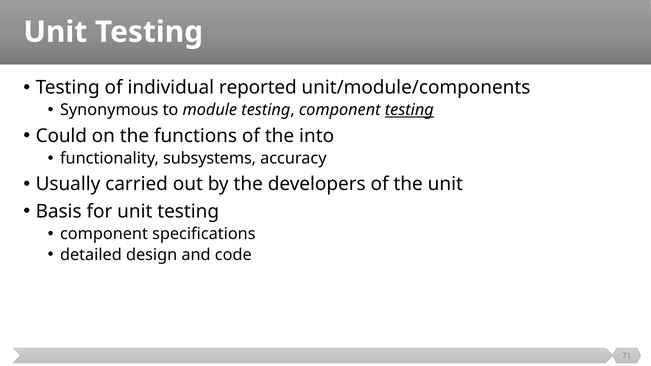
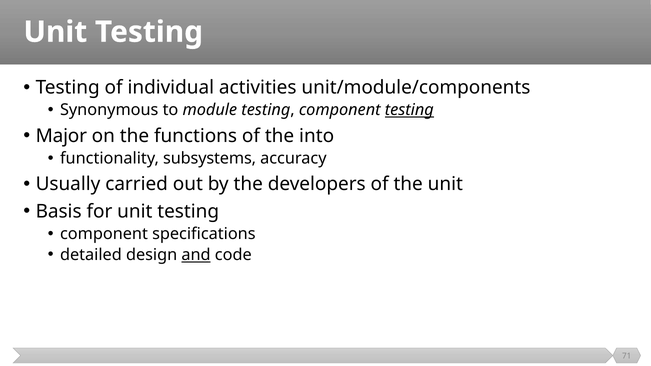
reported: reported -> activities (258, 88)
Could: Could -> Major (61, 136)
and underline: none -> present (196, 255)
